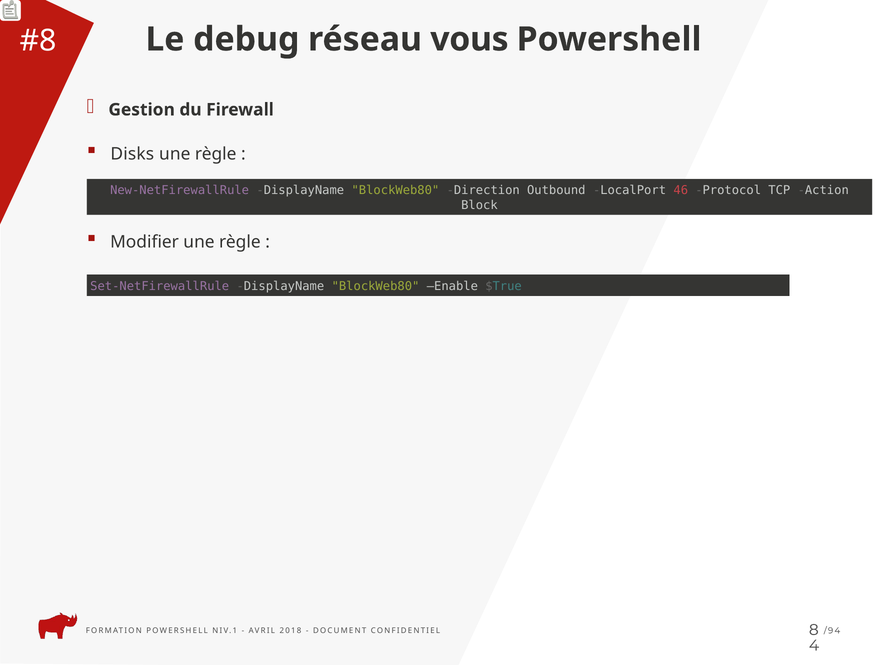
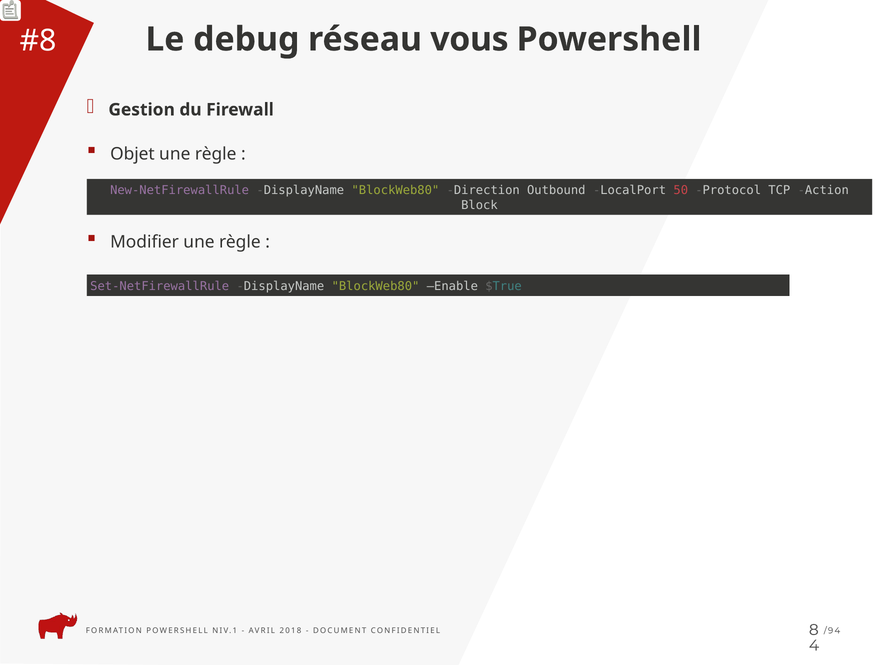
Disks: Disks -> Objet (132, 154)
46: 46 -> 50 (681, 191)
